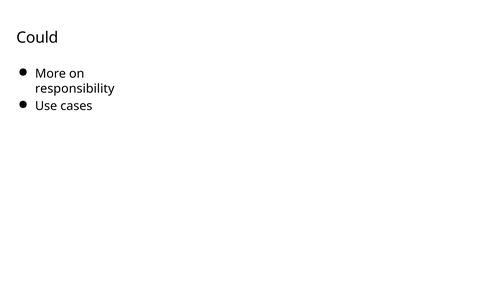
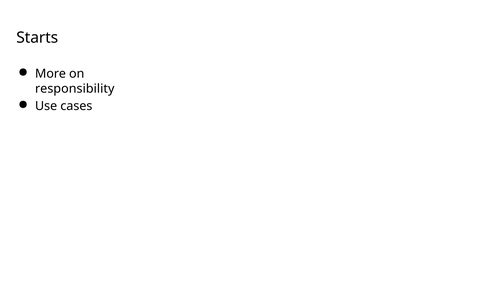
Could: Could -> Starts (37, 38)
